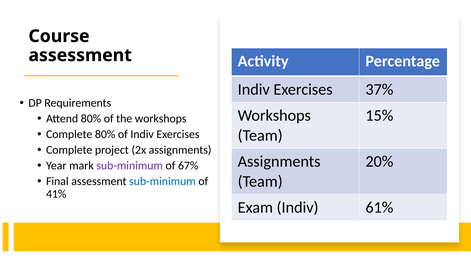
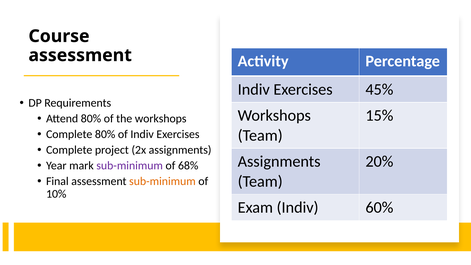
37%: 37% -> 45% (379, 89)
67%: 67% -> 68% (188, 166)
sub-minimum colour: blue -> orange (162, 181)
41%: 41% -> 10% (56, 194)
61%: 61% -> 60% (379, 208)
